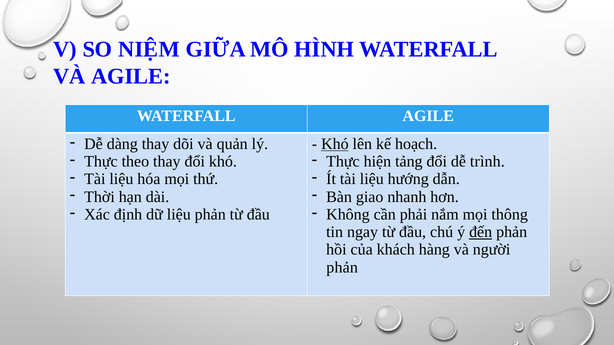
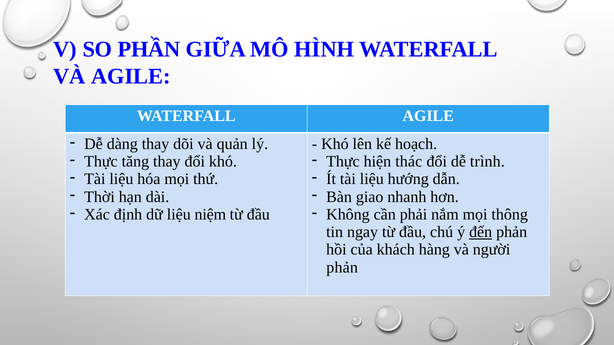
NIỆM: NIỆM -> PHẦN (149, 50)
Khó underline: present -> none (335, 144)
theo: theo -> tăng (135, 162)
tảng: tảng -> thác (409, 162)
liệu phản: phản -> niệm (210, 215)
